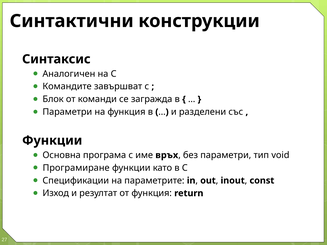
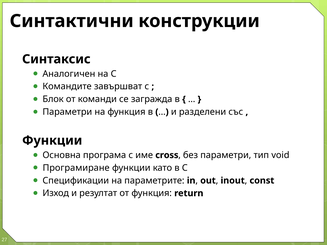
връх: връх -> cross (167, 155)
